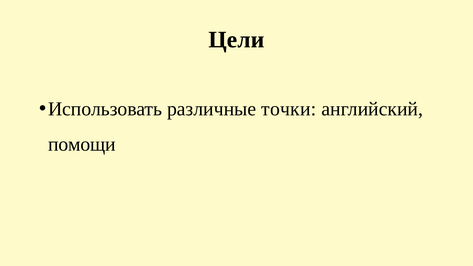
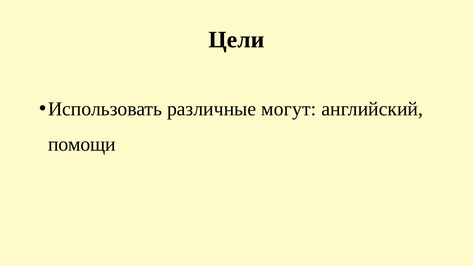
точки: точки -> могут (289, 109)
